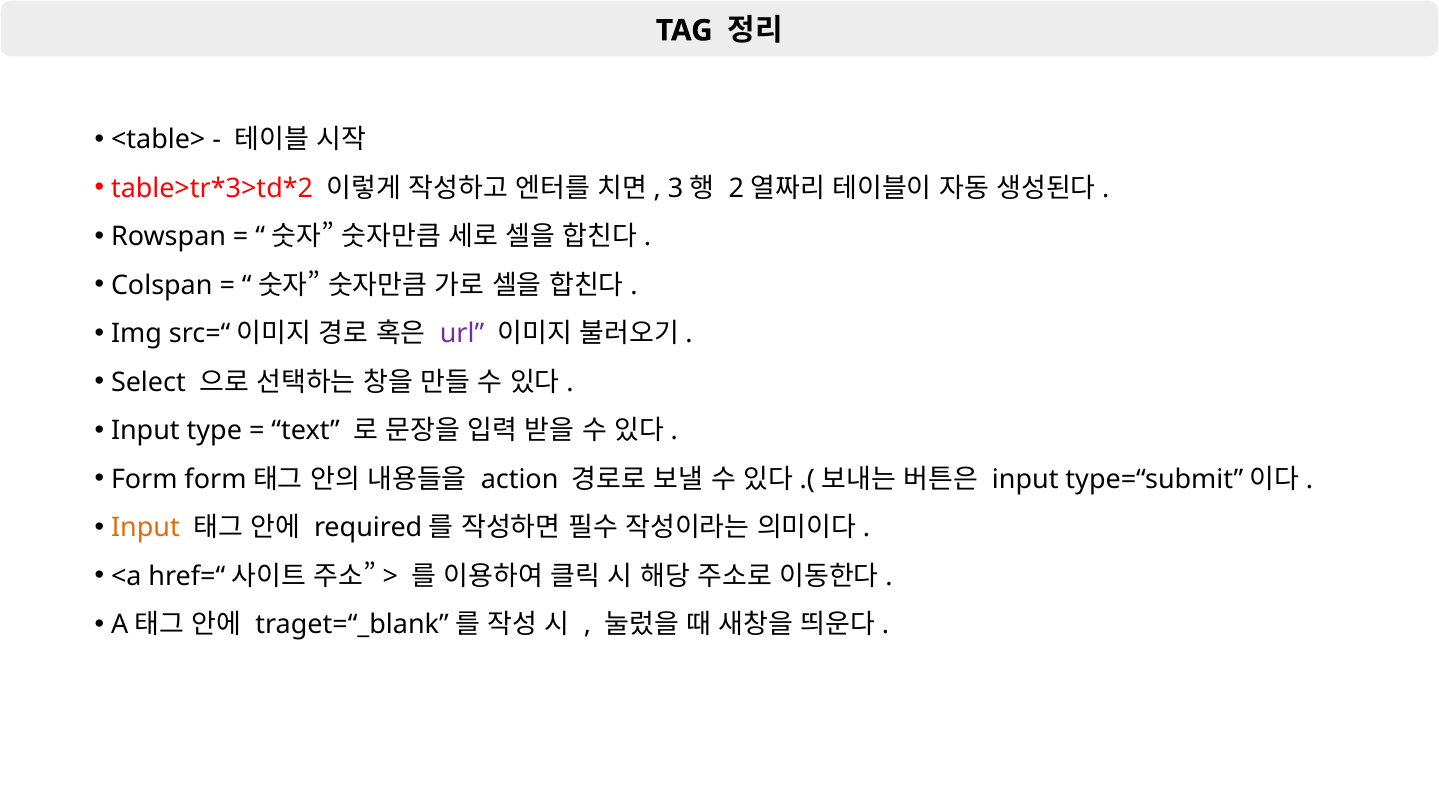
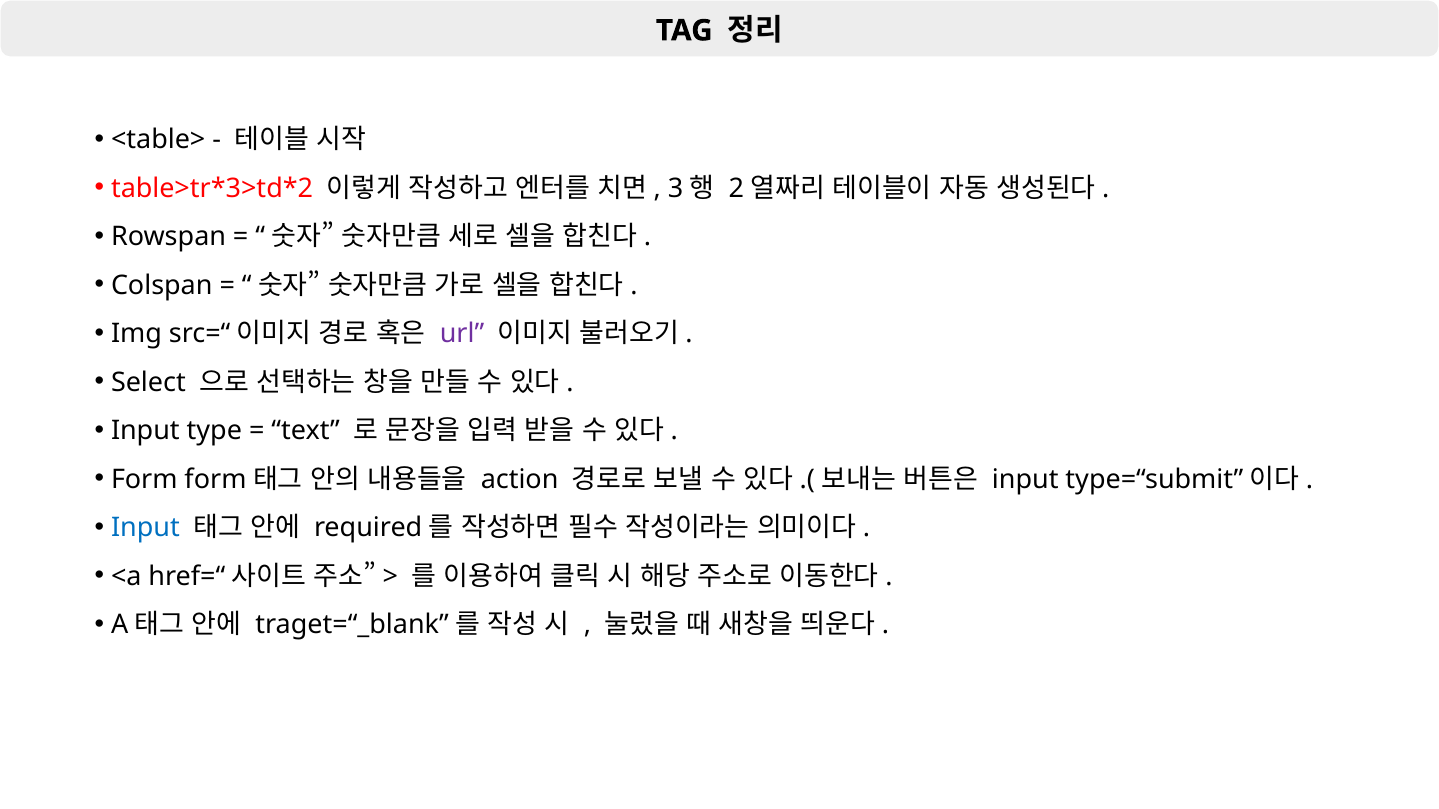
Input colour: orange -> blue (145, 528)
